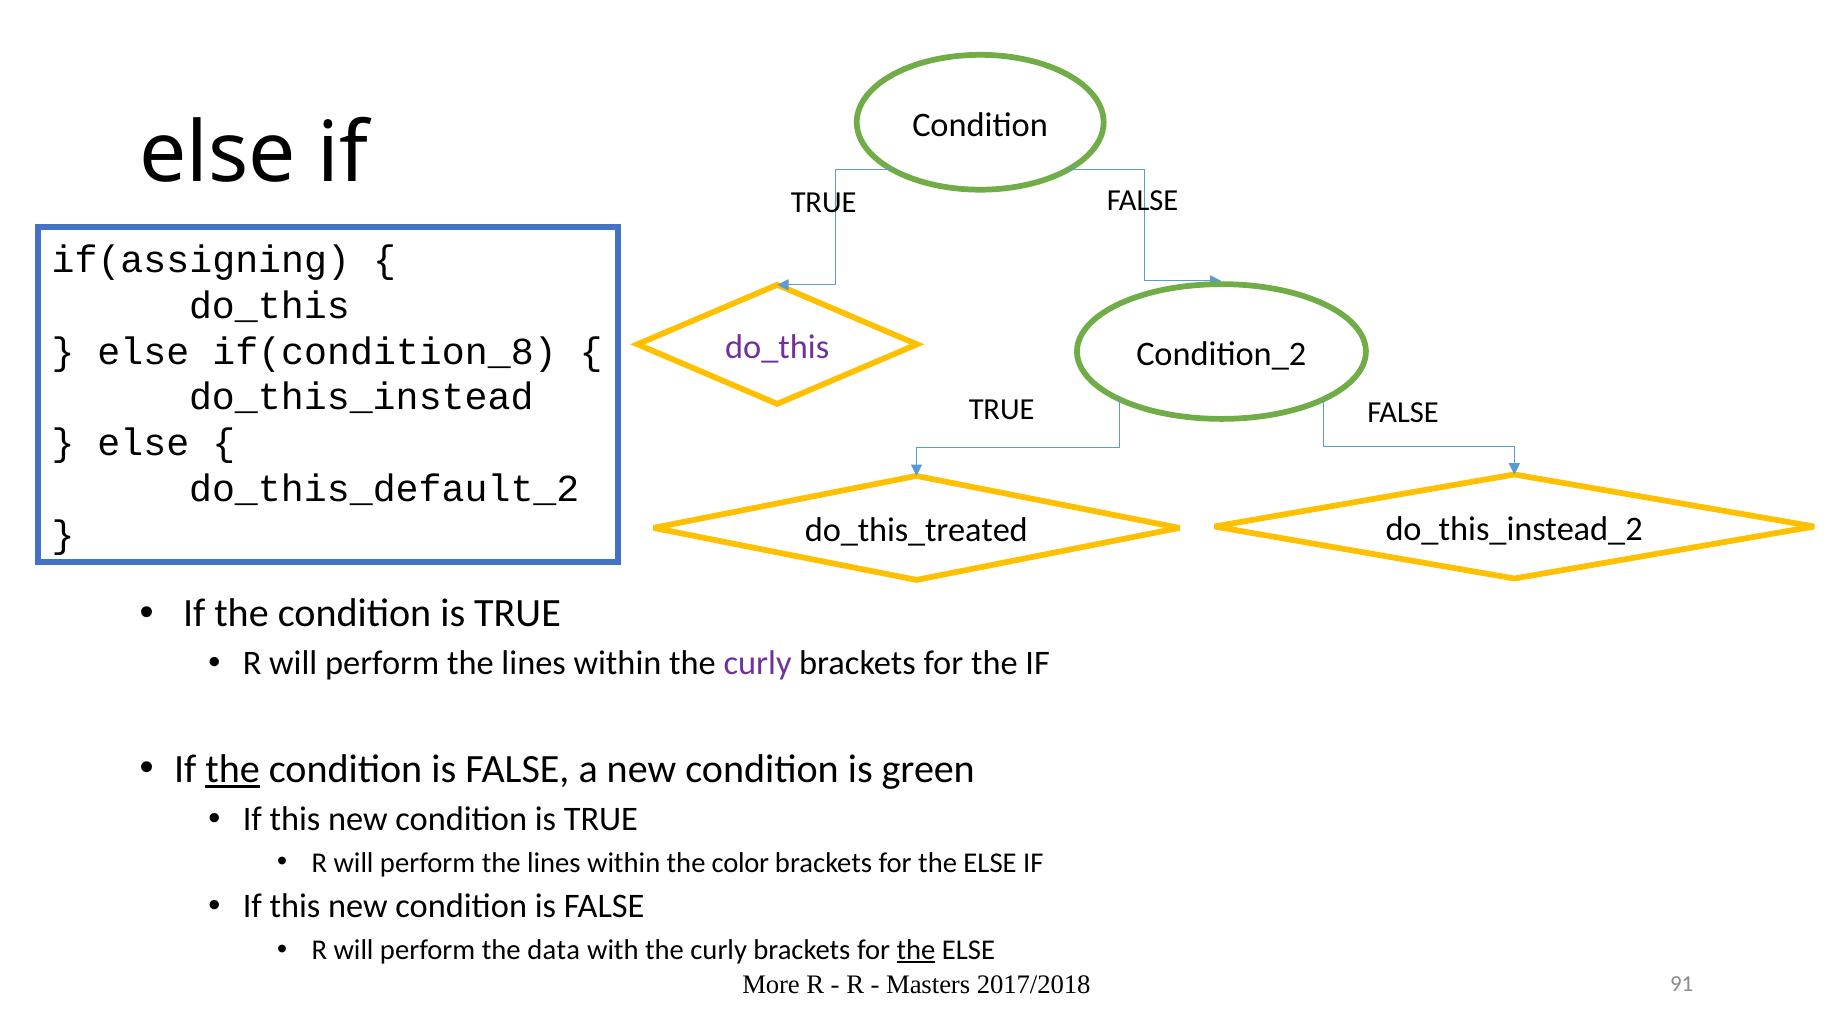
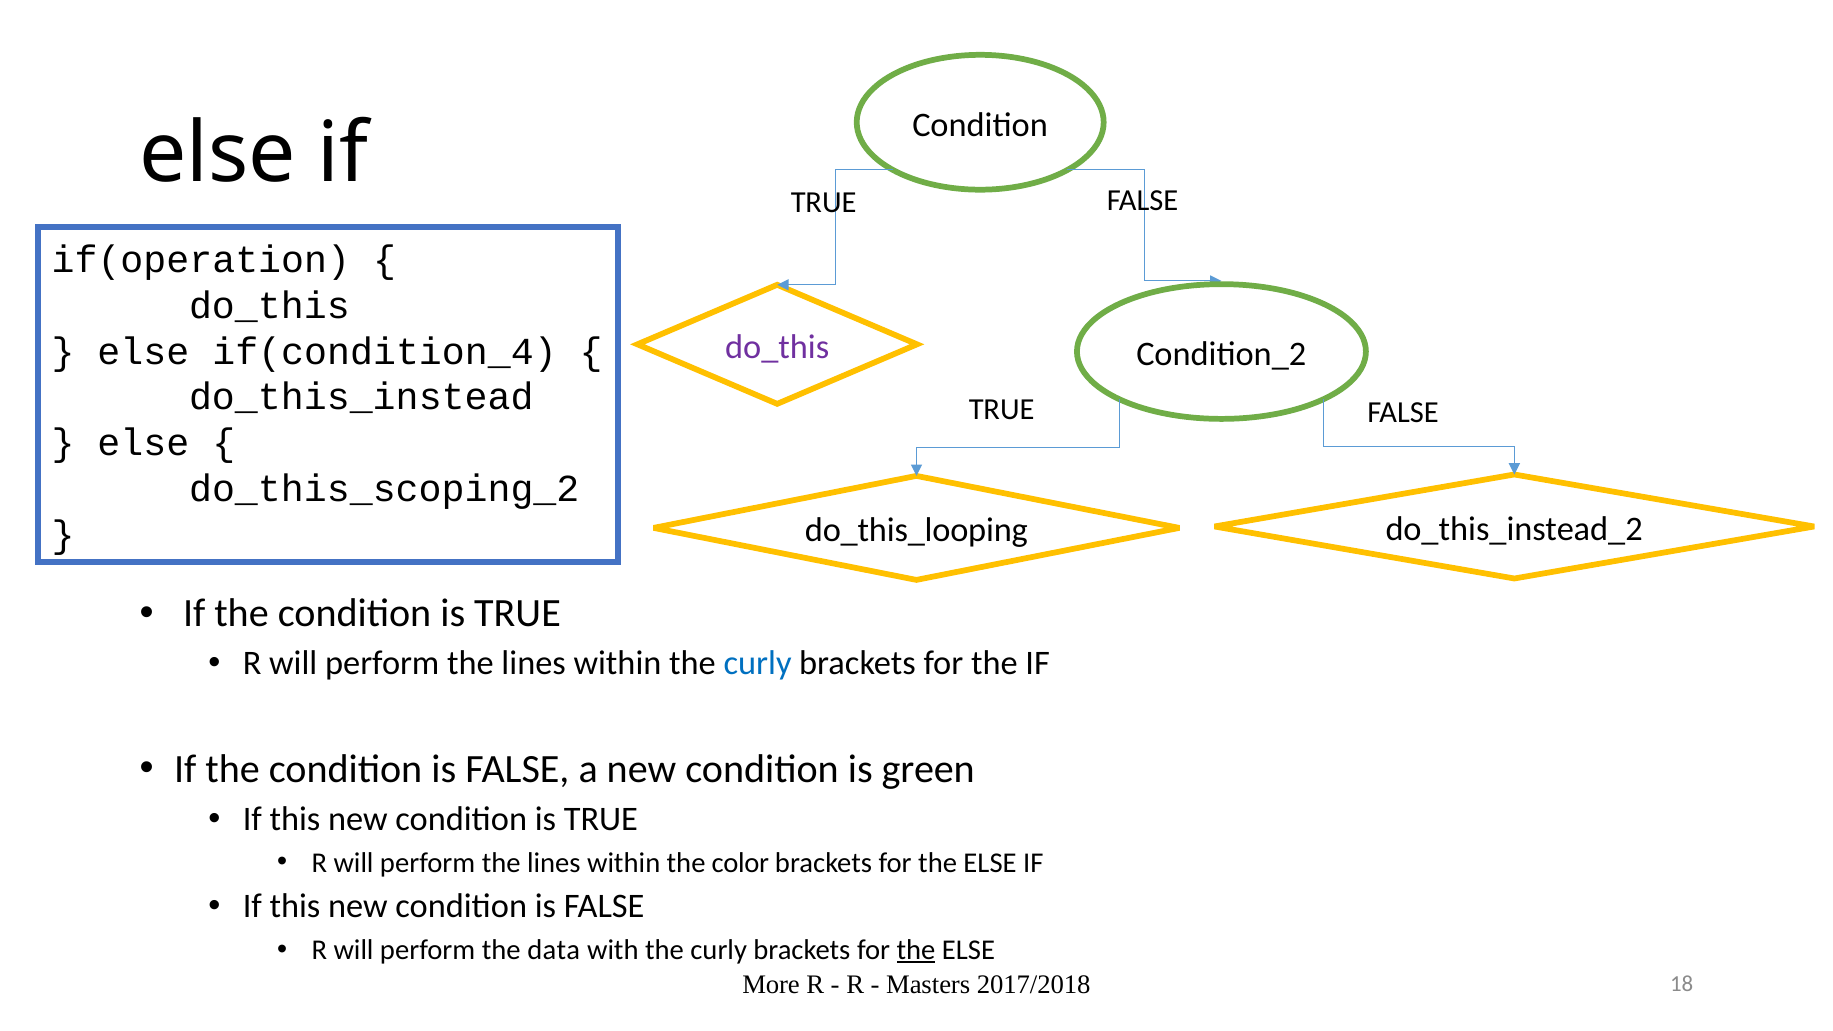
if(assigning: if(assigning -> if(operation (201, 260)
if(condition_8: if(condition_8 -> if(condition_4 (385, 351)
do_this_default_2: do_this_default_2 -> do_this_scoping_2 (384, 489)
do_this_treated: do_this_treated -> do_this_looping (916, 530)
curly colour: purple -> blue (758, 663)
the underline: present -> none (233, 769)
91: 91 -> 18 (1682, 984)
